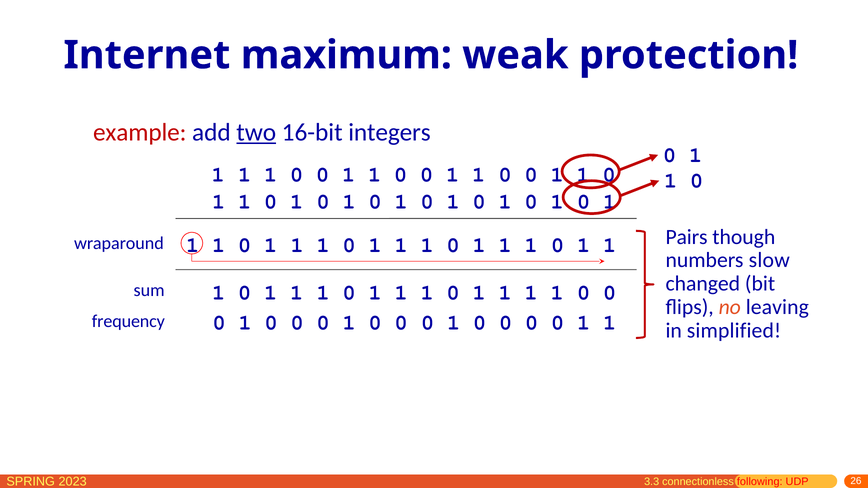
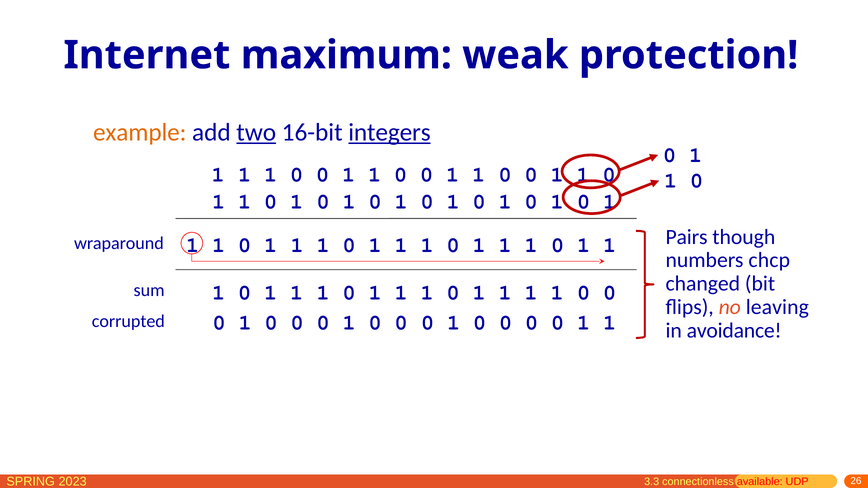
example colour: red -> orange (140, 133)
integers underline: none -> present (389, 133)
slow: slow -> chcp (769, 260)
frequency: frequency -> corrupted (128, 321)
simplified: simplified -> avoidance (734, 331)
following: following -> available (760, 482)
